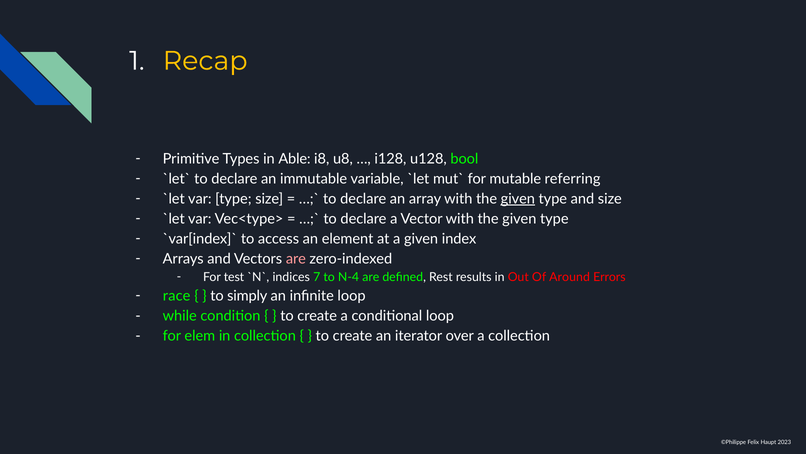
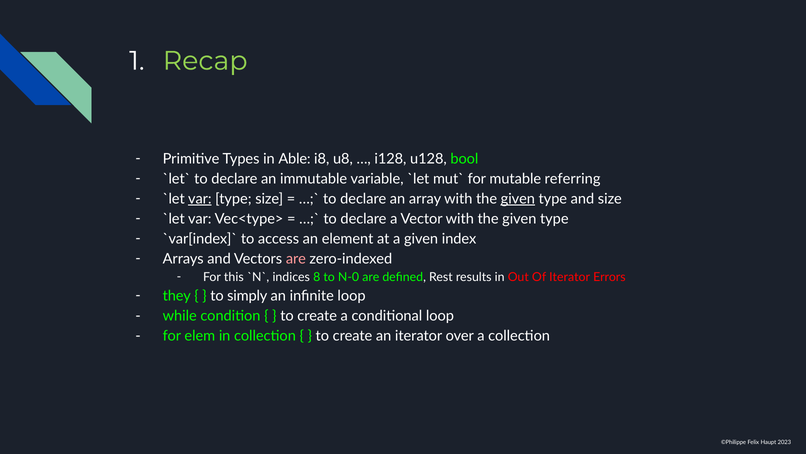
Recap colour: yellow -> light green (205, 61)
var underline: none -> present (200, 199)
test: test -> this (234, 277)
7: 7 -> 8 (317, 277)
N-4: N-4 -> N-0 (349, 277)
Of Around: Around -> Iterator (570, 277)
race: race -> they (177, 296)
